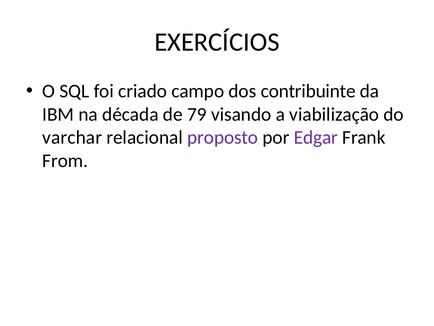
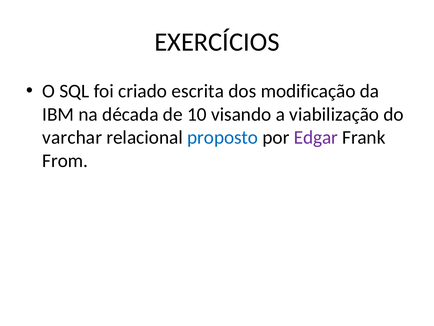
campo: campo -> escrita (198, 91)
contribuinte: contribuinte -> modificação (308, 91)
79: 79 -> 10 (197, 114)
proposto colour: purple -> blue (223, 137)
